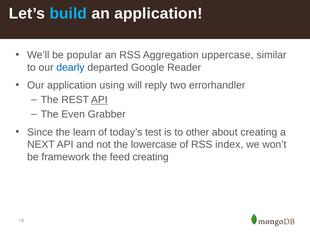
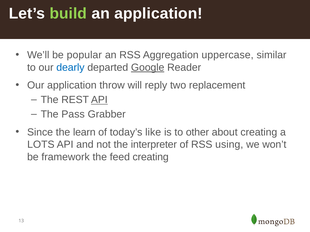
build colour: light blue -> light green (68, 14)
Google underline: none -> present (148, 68)
using: using -> throw (112, 85)
errorhandler: errorhandler -> replacement (217, 85)
Even: Even -> Pass (73, 115)
test: test -> like (153, 132)
NEXT: NEXT -> LOTS (41, 145)
lowercase: lowercase -> interpreter (154, 145)
index: index -> using (229, 145)
